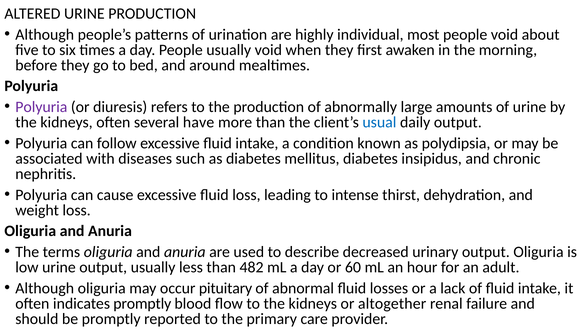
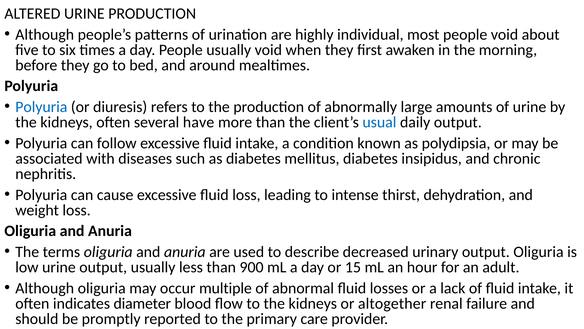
Polyuria colour: purple -> blue (41, 107)
482: 482 -> 900 (252, 267)
60: 60 -> 15 (353, 267)
pituitary: pituitary -> multiple (225, 288)
indicates promptly: promptly -> diameter (142, 303)
